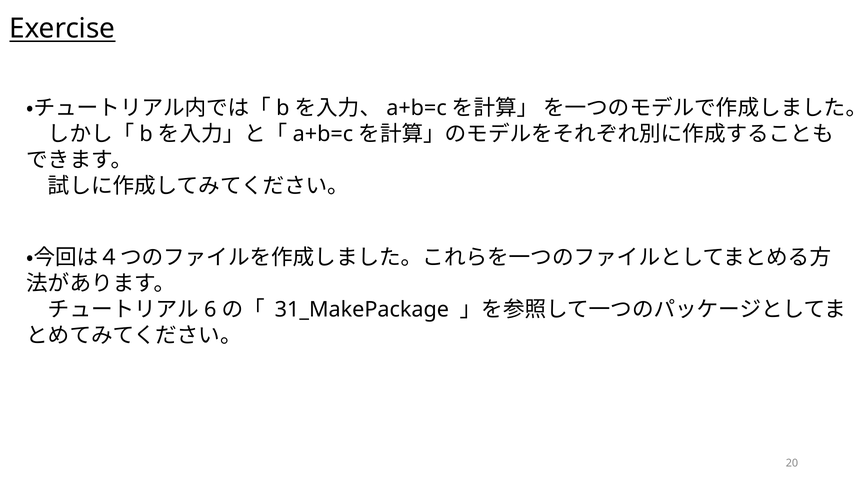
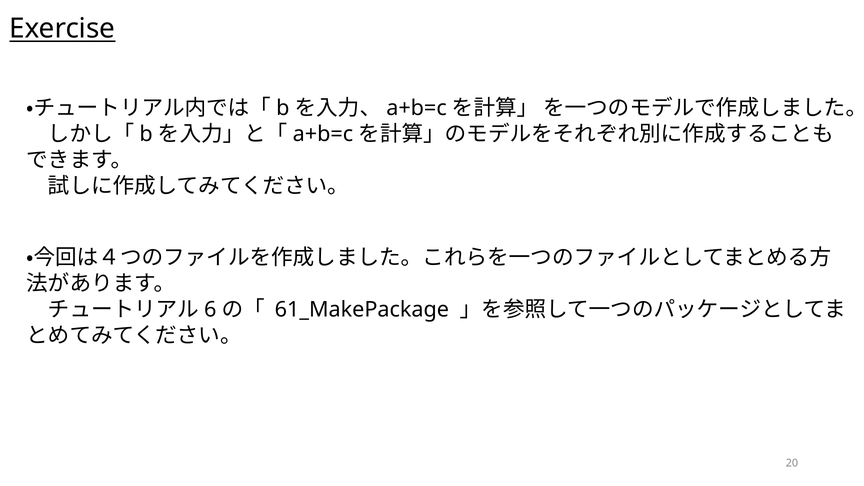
31_MakePackage: 31_MakePackage -> 61_MakePackage (362, 310)
